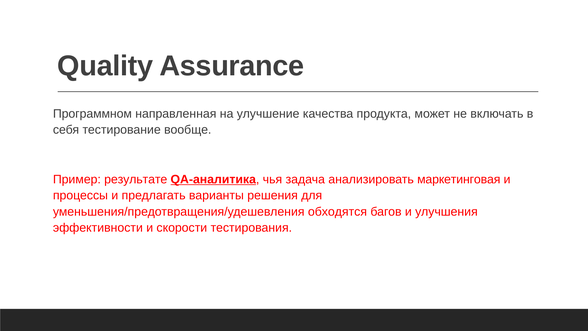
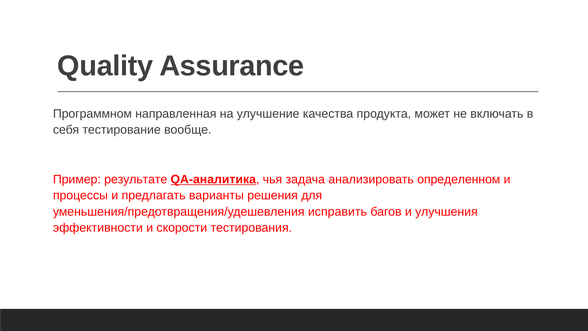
маркетинговая: маркетинговая -> определенном (459, 179)
обходятся: обходятся -> исправить (337, 212)
